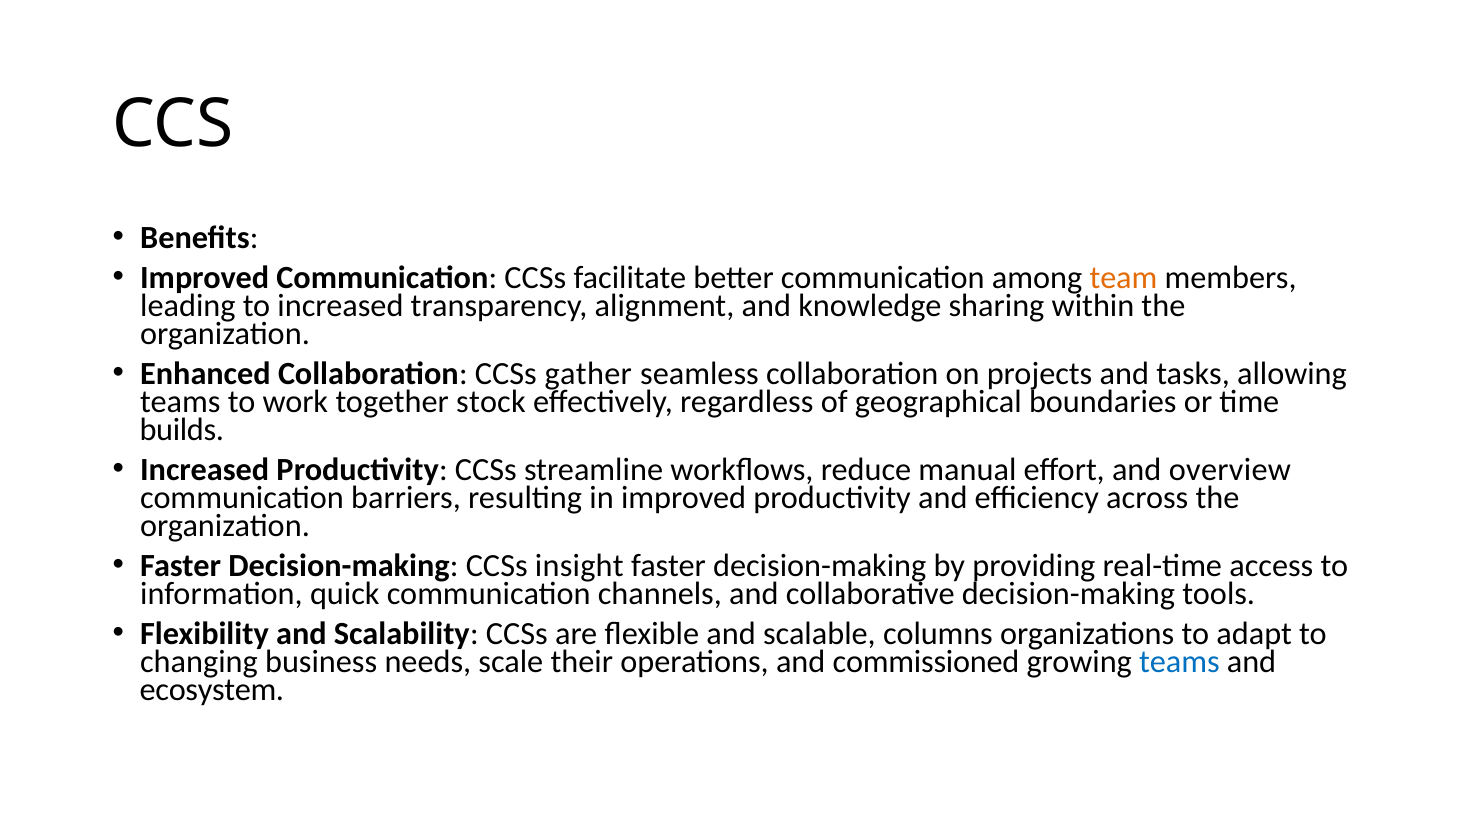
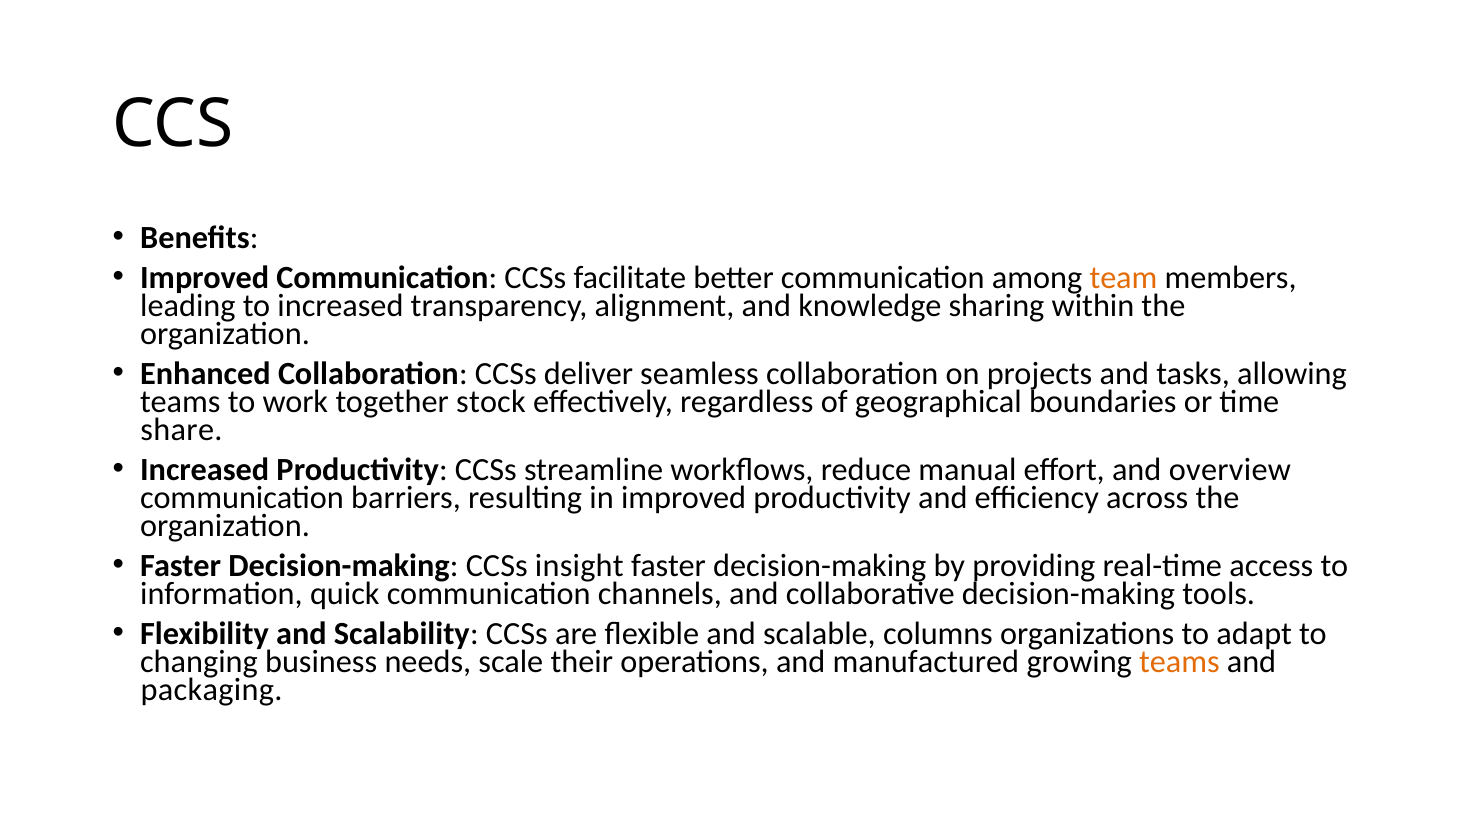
gather: gather -> deliver (588, 374)
builds: builds -> share (181, 430)
commissioned: commissioned -> manufactured (926, 662)
teams colour: blue -> orange (1180, 662)
ecosystem: ecosystem -> packaging (212, 690)
